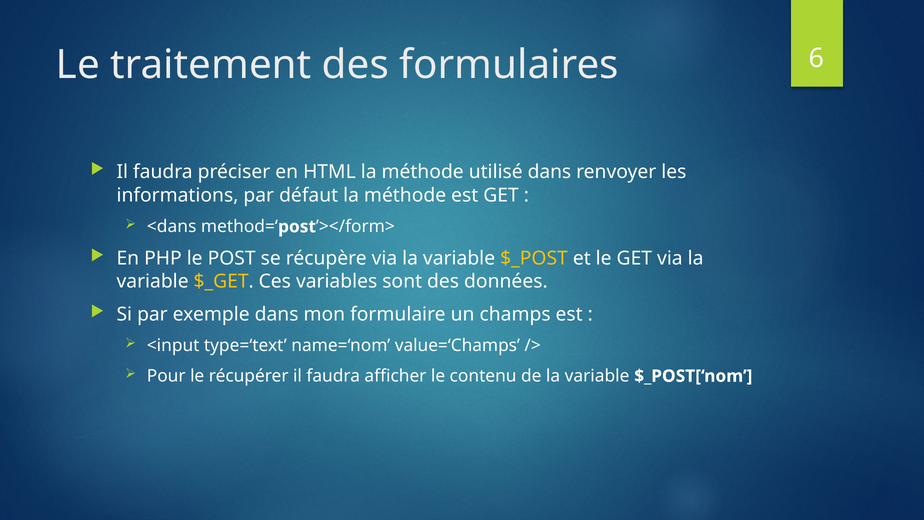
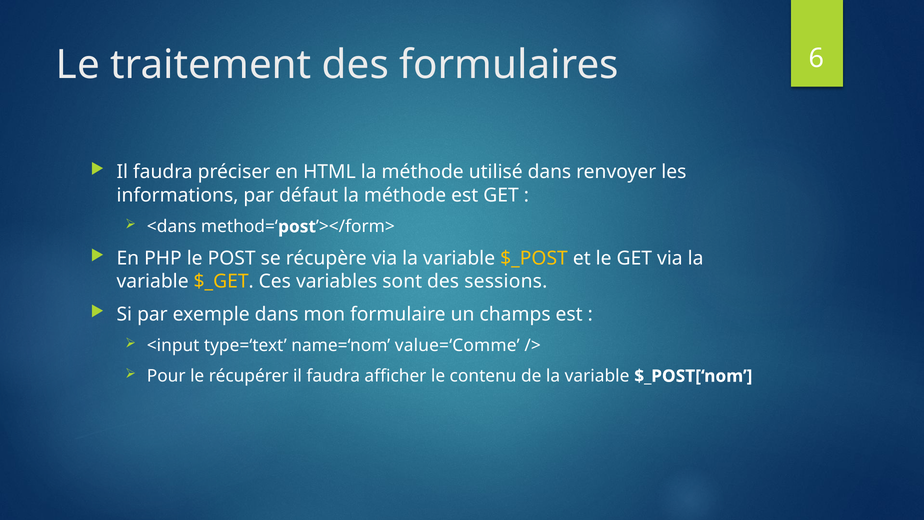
données: données -> sessions (506, 281)
value=‘Champs: value=‘Champs -> value=‘Comme (457, 346)
